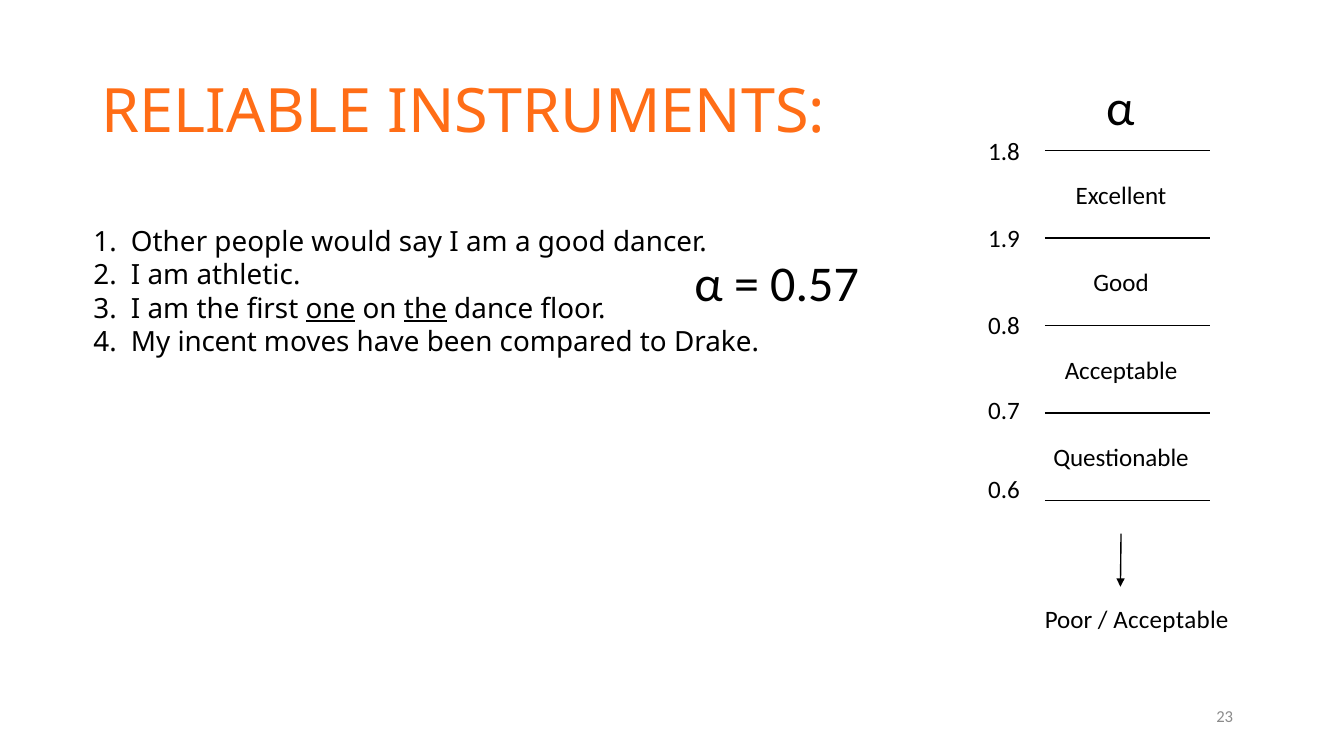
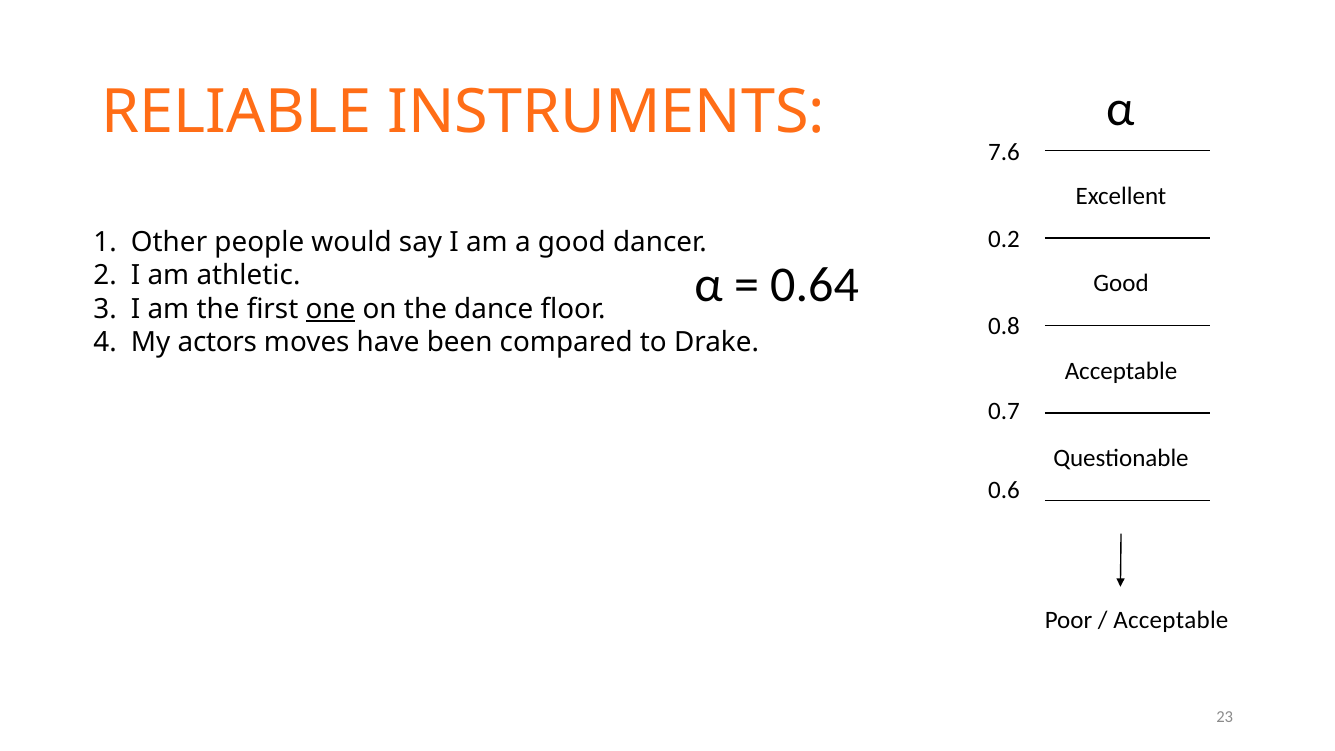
1.8: 1.8 -> 7.6 (1004, 152)
1.9: 1.9 -> 0.2 (1004, 240)
0.57: 0.57 -> 0.64 (815, 285)
the underline: present -> none (425, 309)
incent: incent -> actors (217, 342)
